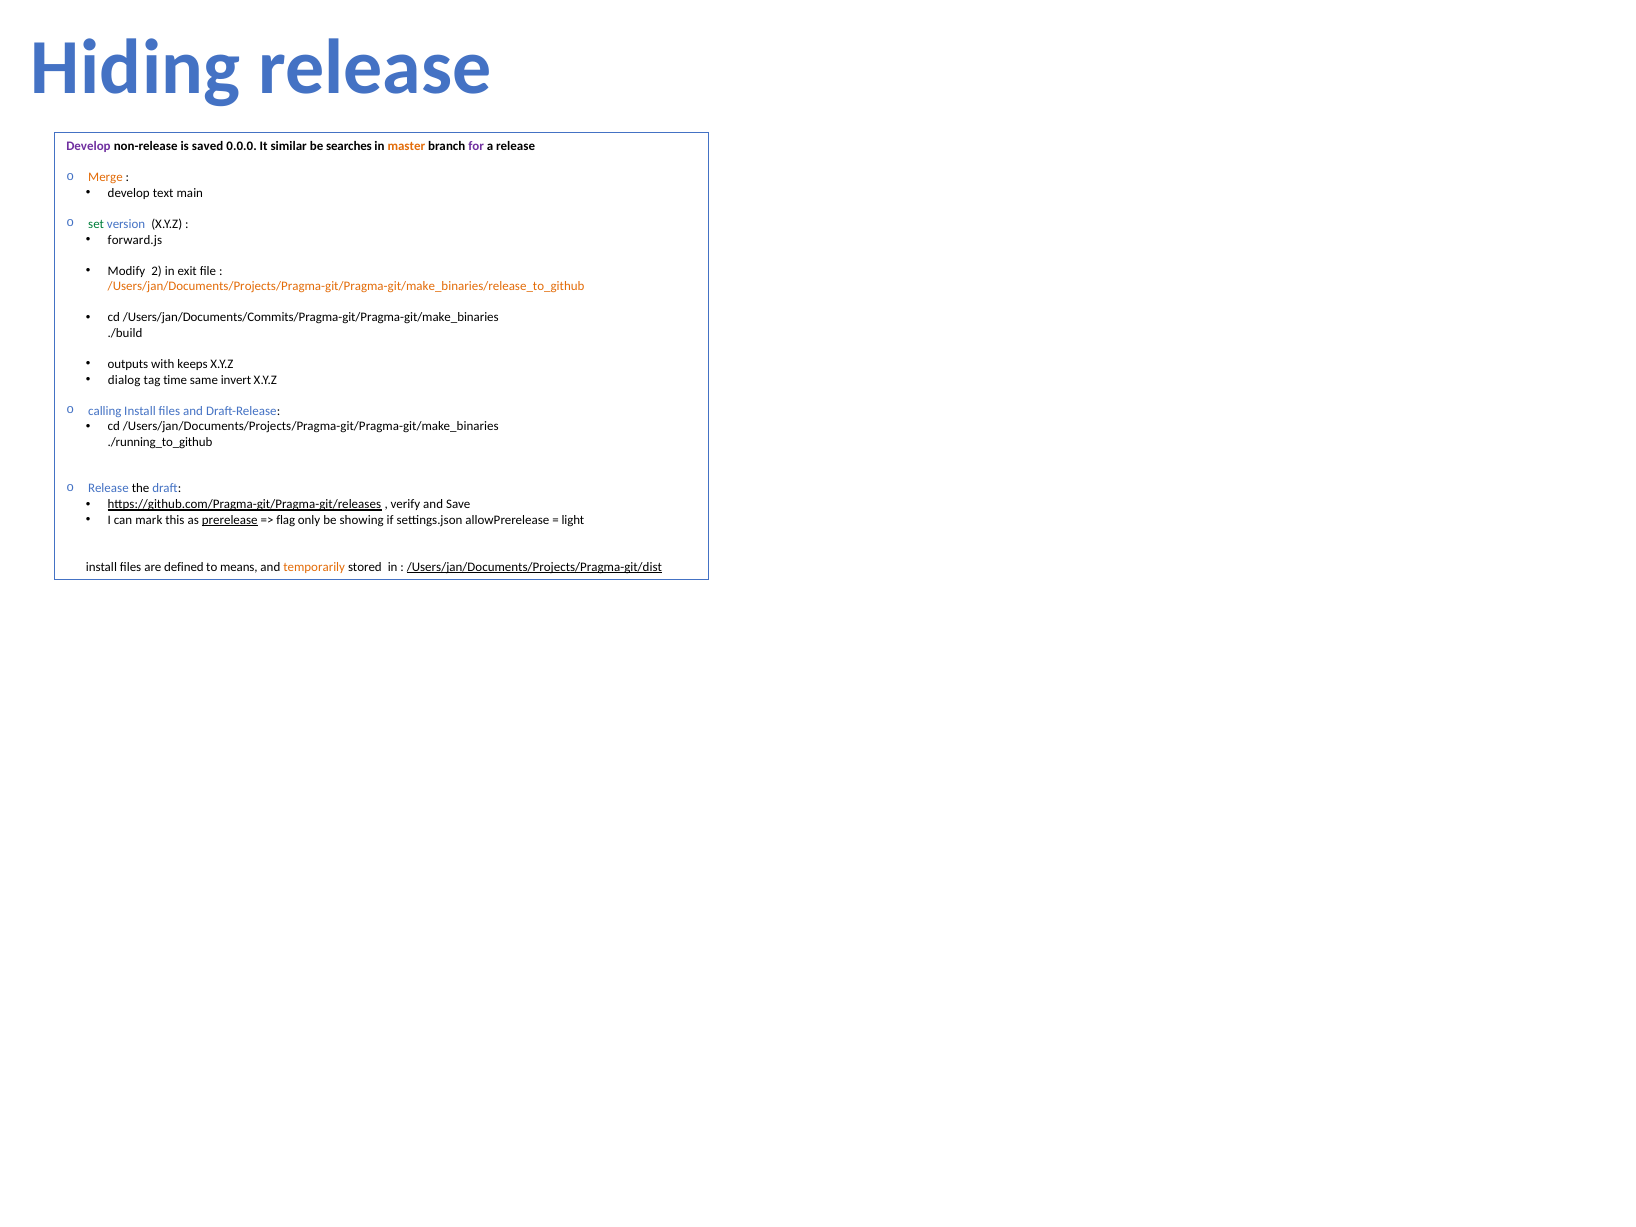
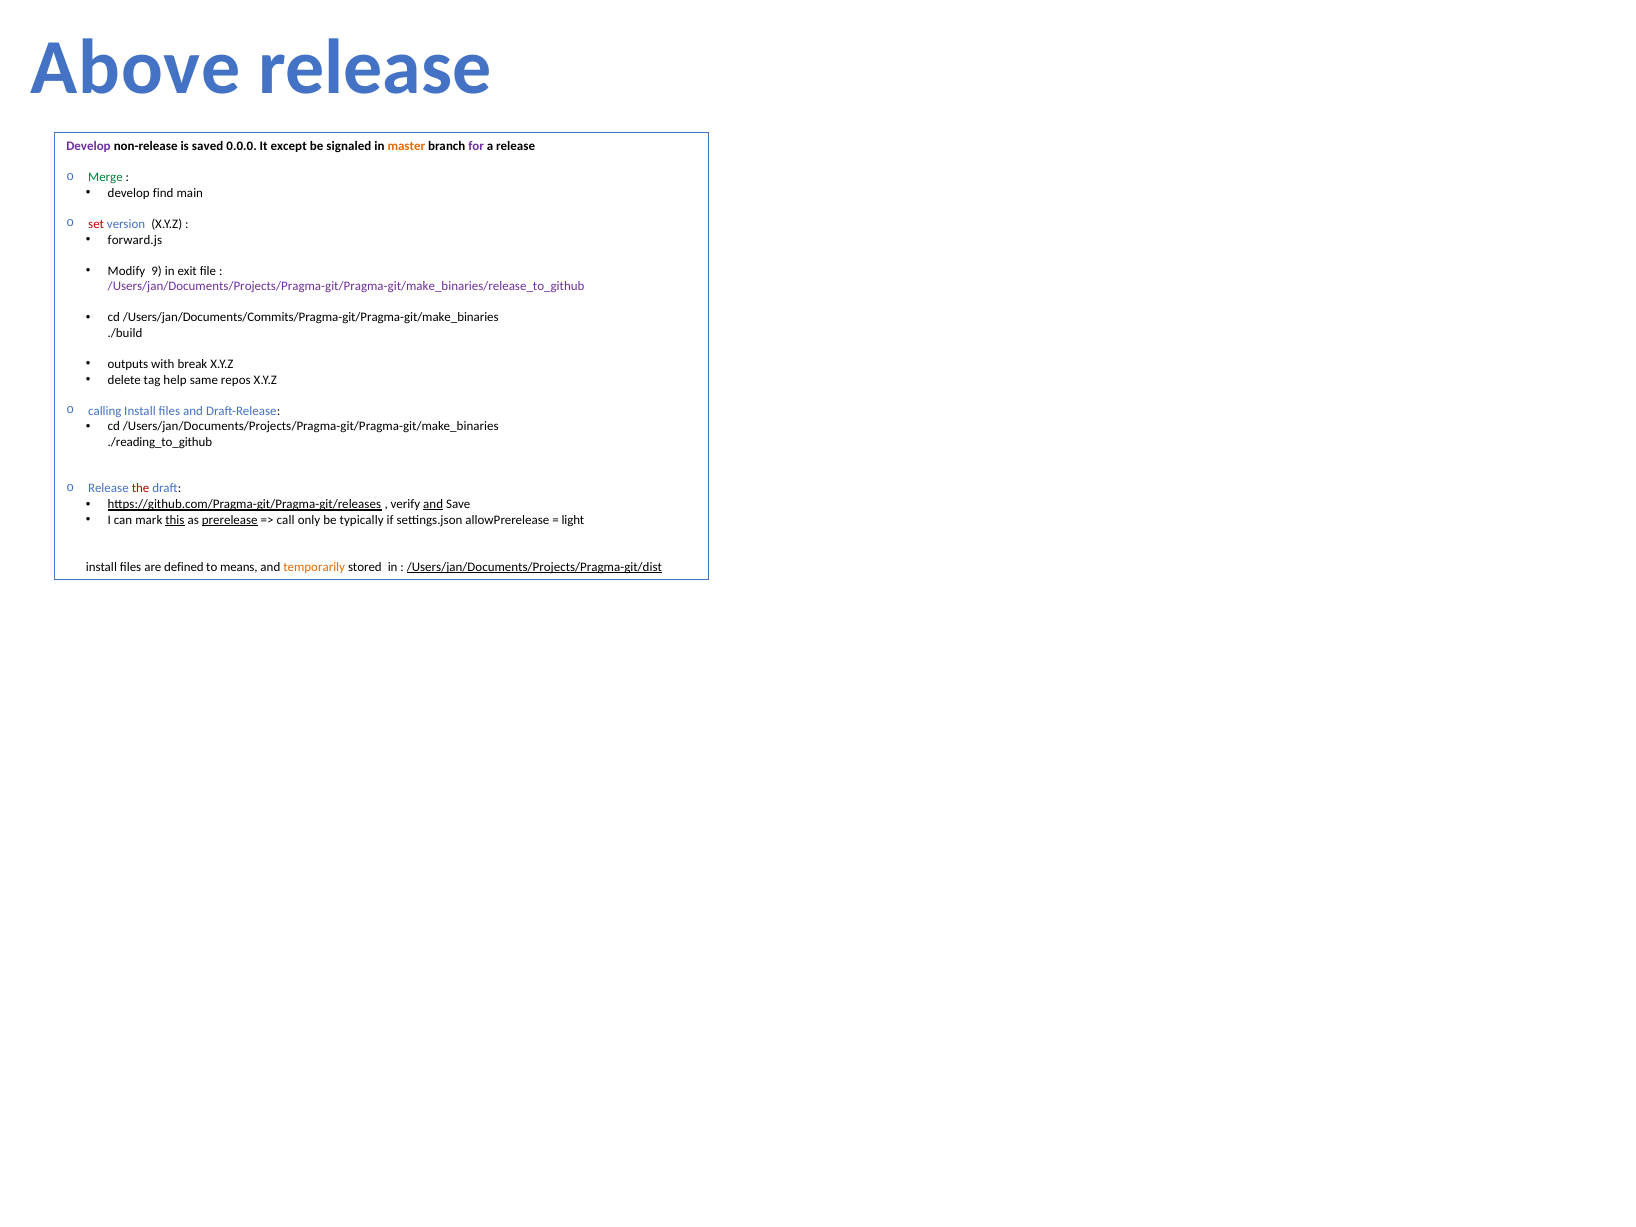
Hiding: Hiding -> Above (136, 67)
similar: similar -> except (289, 147)
searches: searches -> signaled (349, 147)
Merge colour: orange -> green (106, 178)
text: text -> find (163, 193)
set colour: green -> red (96, 224)
2: 2 -> 9 (157, 271)
/Users/jan/Documents/Projects/Pragma-git/Pragma-git/make_binaries/release_to_github colour: orange -> purple (346, 287)
keeps: keeps -> break (192, 364)
dialog: dialog -> delete (124, 380)
time: time -> help (175, 380)
invert: invert -> repos (236, 380)
./running_to_github: ./running_to_github -> ./reading_to_github (160, 442)
the colour: black -> red (141, 489)
and underline: none -> present (433, 504)
this underline: none -> present (175, 520)
flag: flag -> call (286, 520)
showing: showing -> typically (362, 520)
